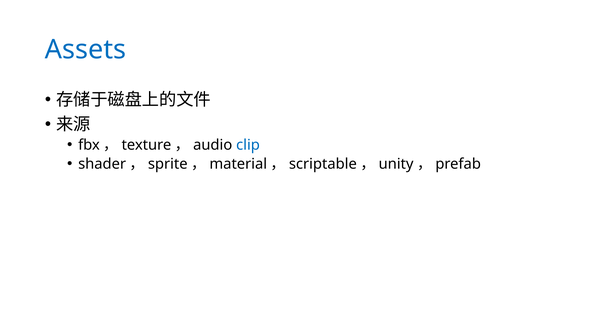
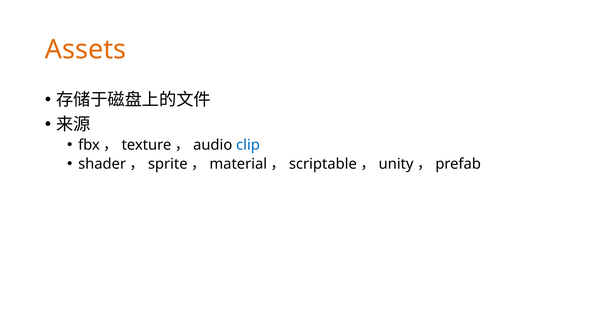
Assets colour: blue -> orange (86, 50)
